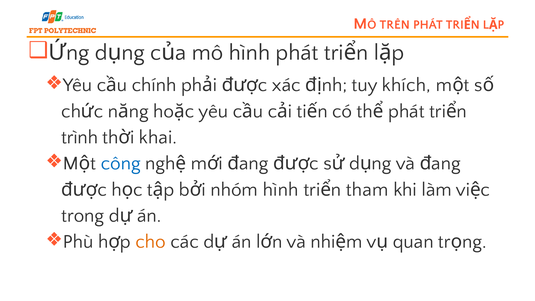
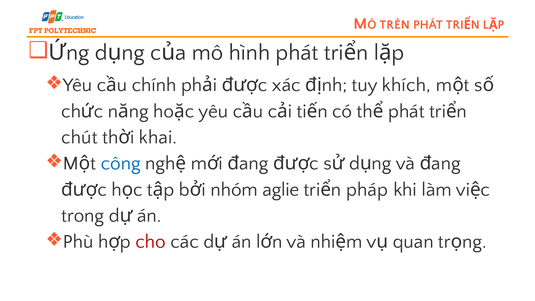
trình: trình -> chút (79, 137)
nhóm hình: hình -> aglie (281, 189)
tham: tham -> pháp (367, 189)
cho colour: orange -> red (151, 242)
